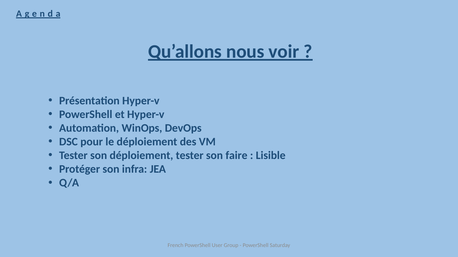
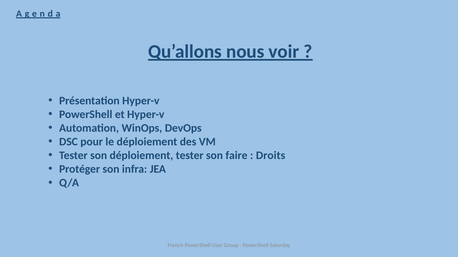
Lisible: Lisible -> Droits (271, 156)
